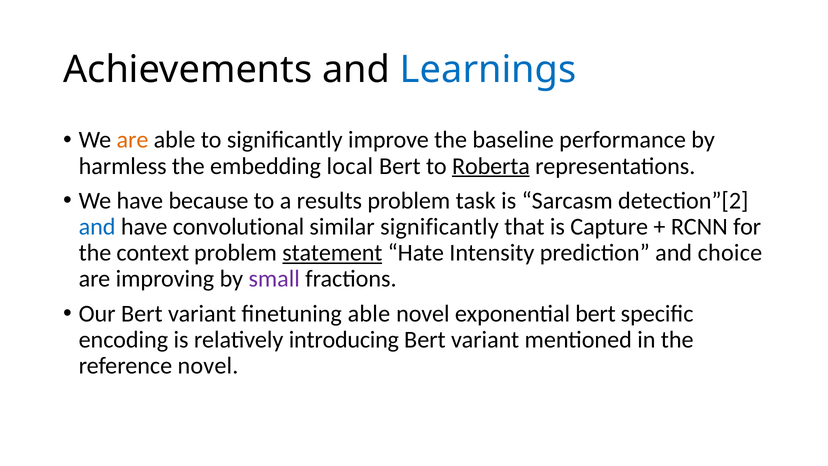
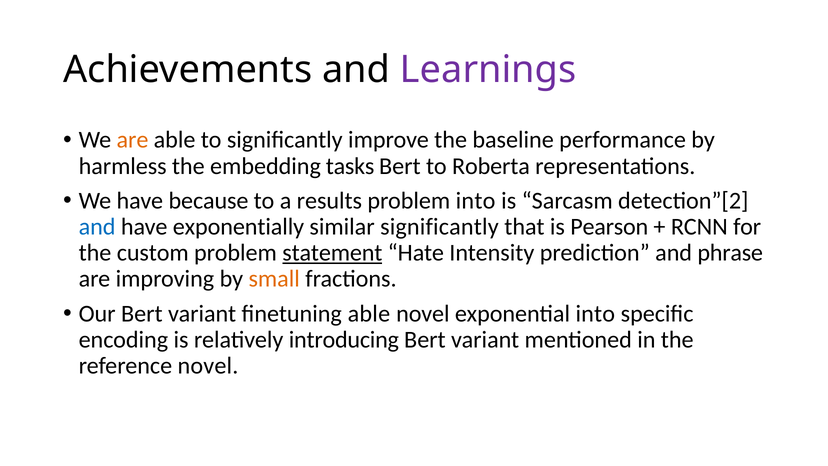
Learnings colour: blue -> purple (488, 70)
local: local -> tasks (350, 166)
Roberta underline: present -> none (491, 166)
problem task: task -> into (476, 201)
convolutional: convolutional -> exponentially (238, 227)
Capture: Capture -> Pearson (609, 227)
context: context -> custom (153, 253)
choice: choice -> phrase (730, 253)
small colour: purple -> orange (274, 279)
exponential bert: bert -> into (595, 313)
